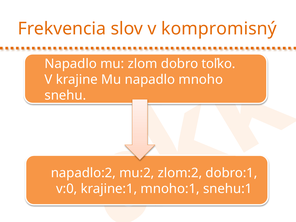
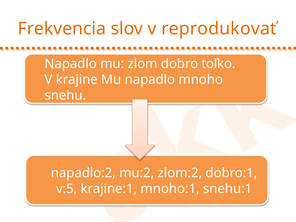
kompromisný: kompromisný -> reprodukovať (219, 29)
v:0: v:0 -> v:5 (67, 189)
